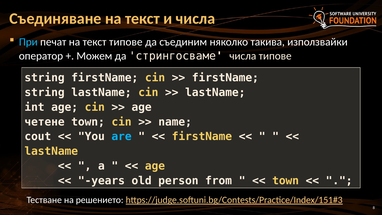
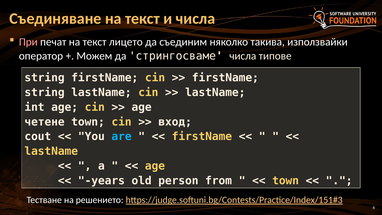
При colour: light blue -> pink (28, 42)
текст типове: типове -> лицето (126, 42)
name: name -> вход (175, 122)
